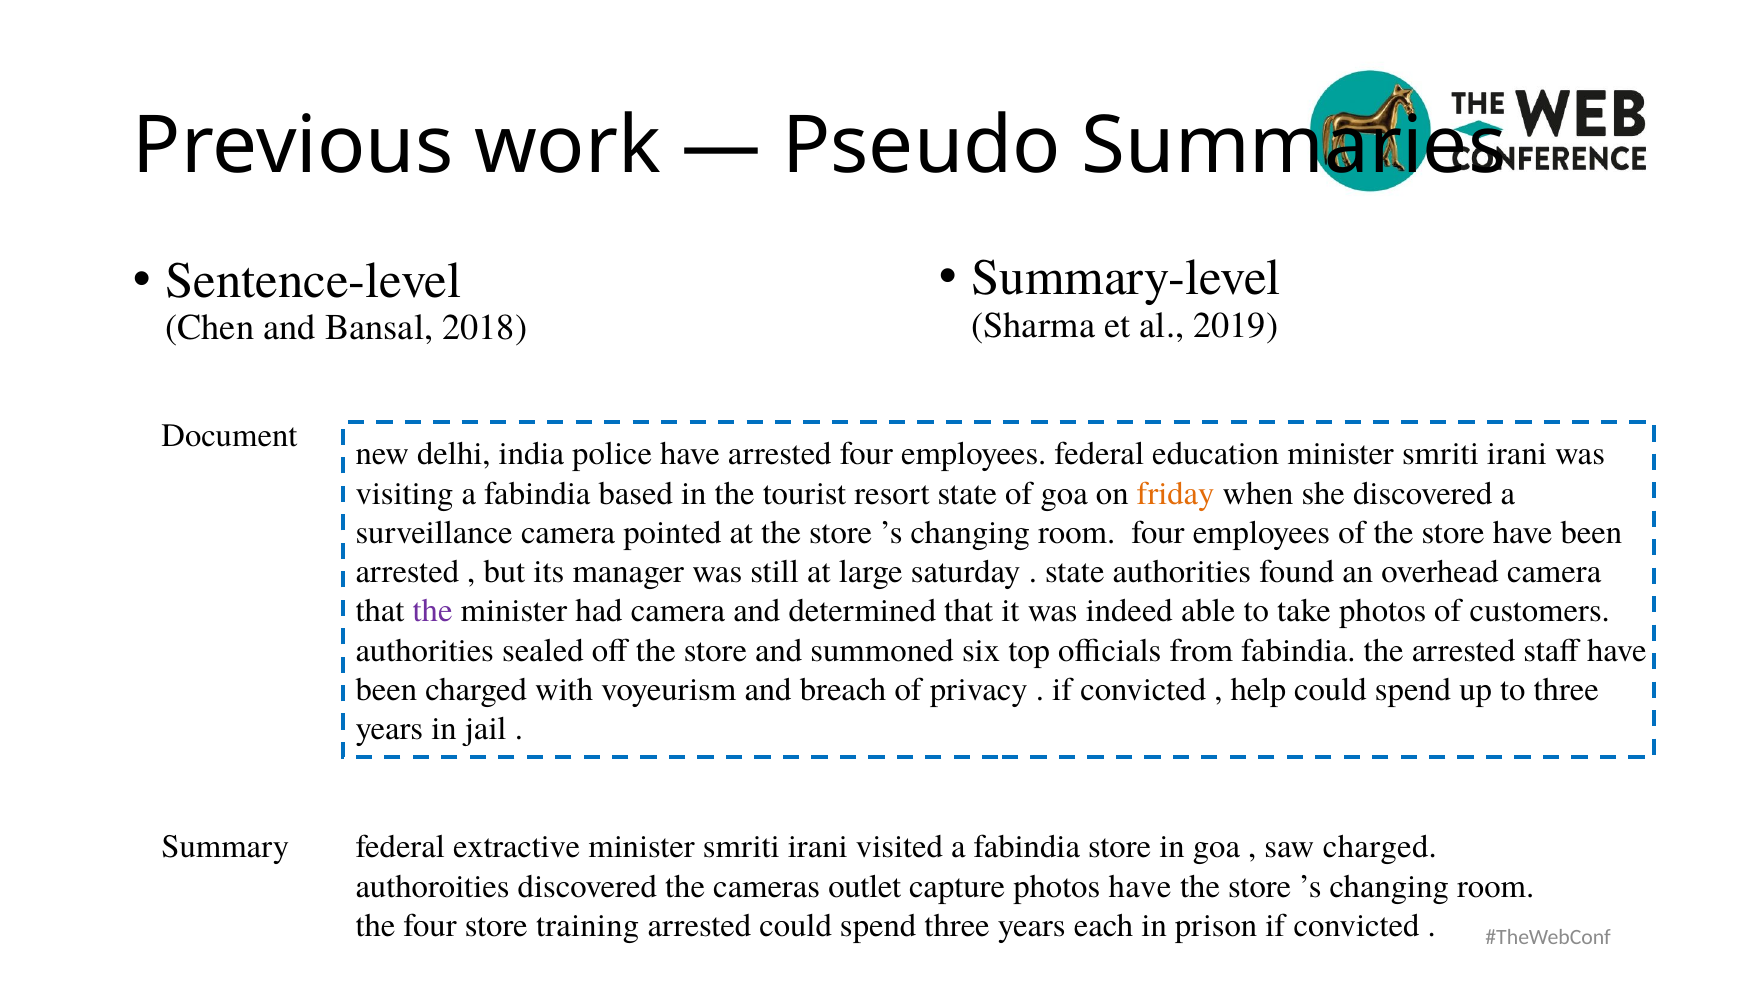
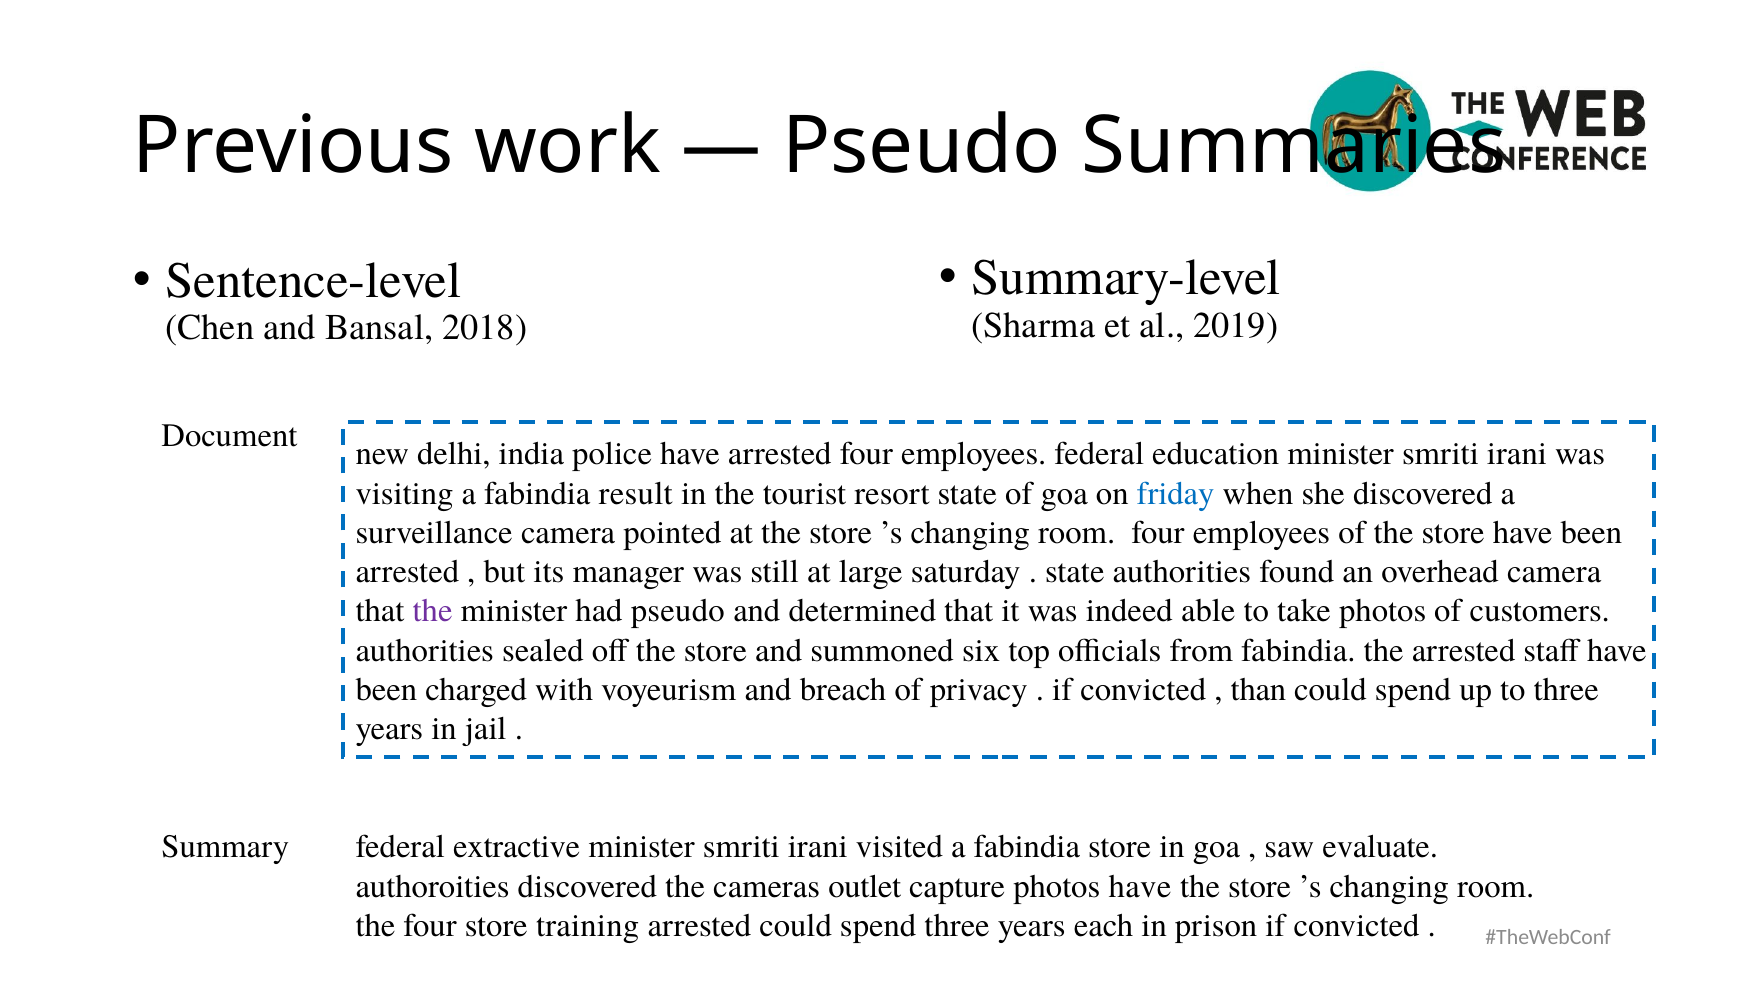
based: based -> result (636, 493)
friday colour: orange -> blue (1176, 493)
had camera: camera -> pseudo (678, 611)
help: help -> than (1259, 689)
saw charged: charged -> evaluate (1380, 847)
